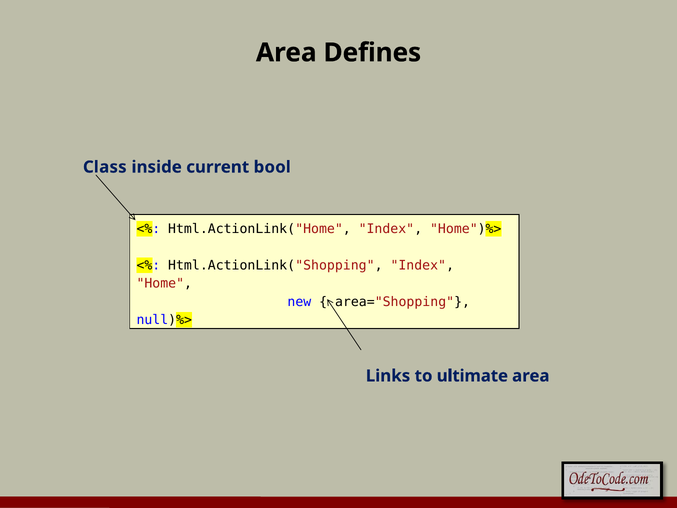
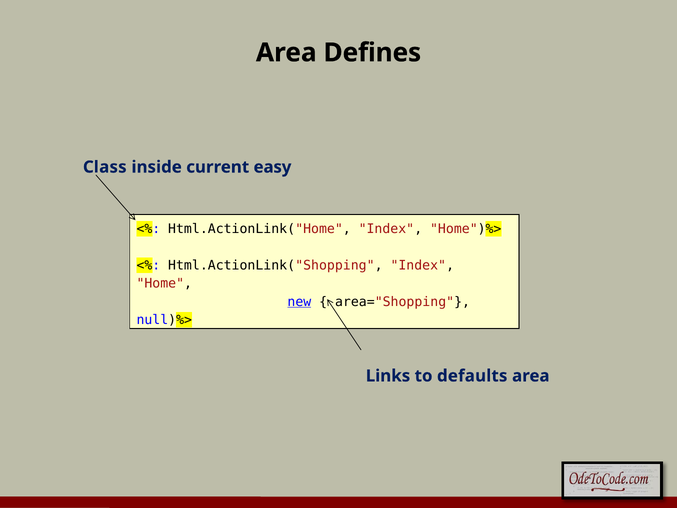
bool: bool -> easy (272, 167)
new underline: none -> present (299, 302)
ultimate: ultimate -> defaults (472, 376)
